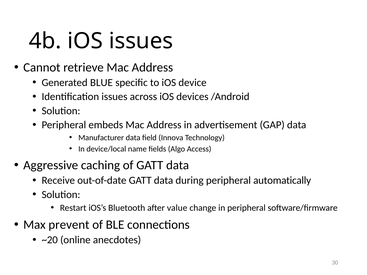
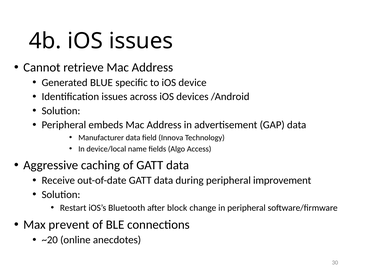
automatically: automatically -> improvement (282, 181)
value: value -> block (177, 208)
